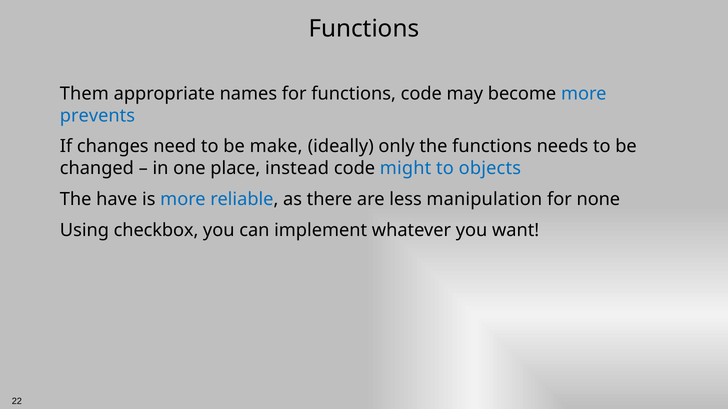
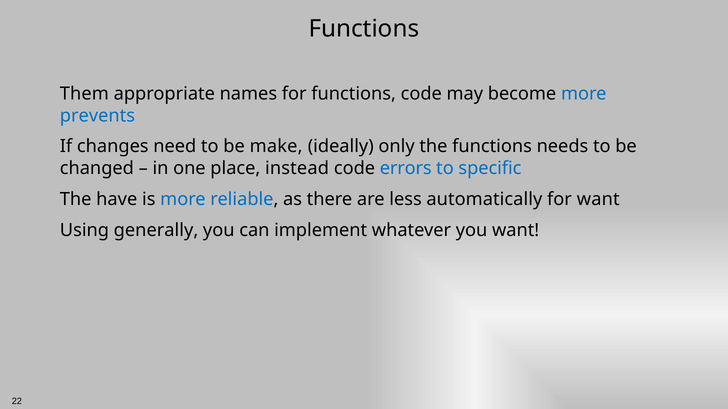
might: might -> errors (406, 168)
objects: objects -> specific (490, 168)
manipulation: manipulation -> automatically (484, 199)
for none: none -> want (598, 199)
checkbox: checkbox -> generally (156, 230)
